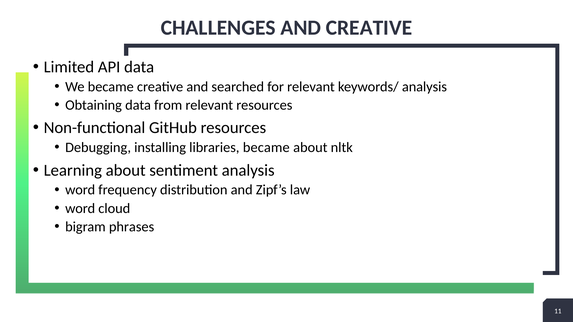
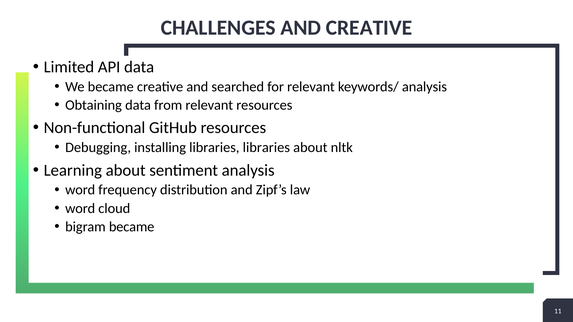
libraries became: became -> libraries (266, 148)
bigram phrases: phrases -> became (132, 227)
